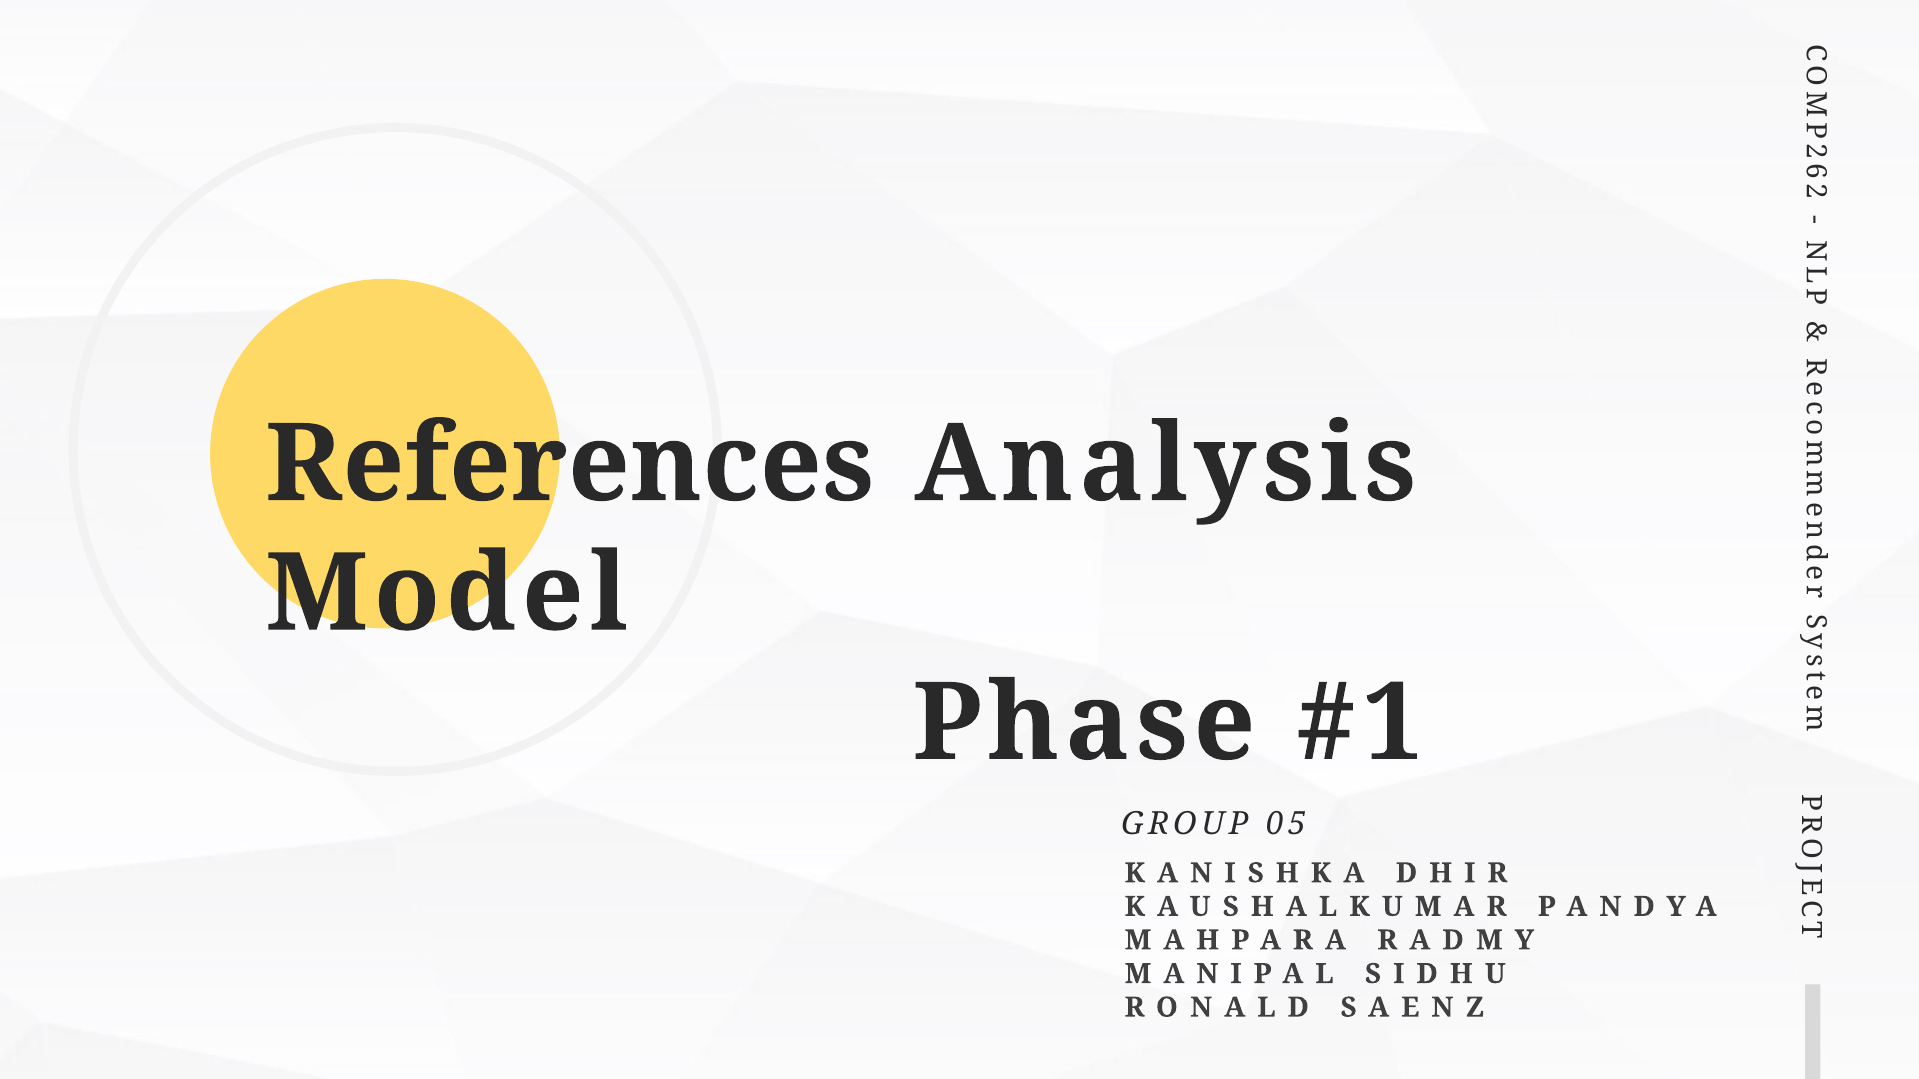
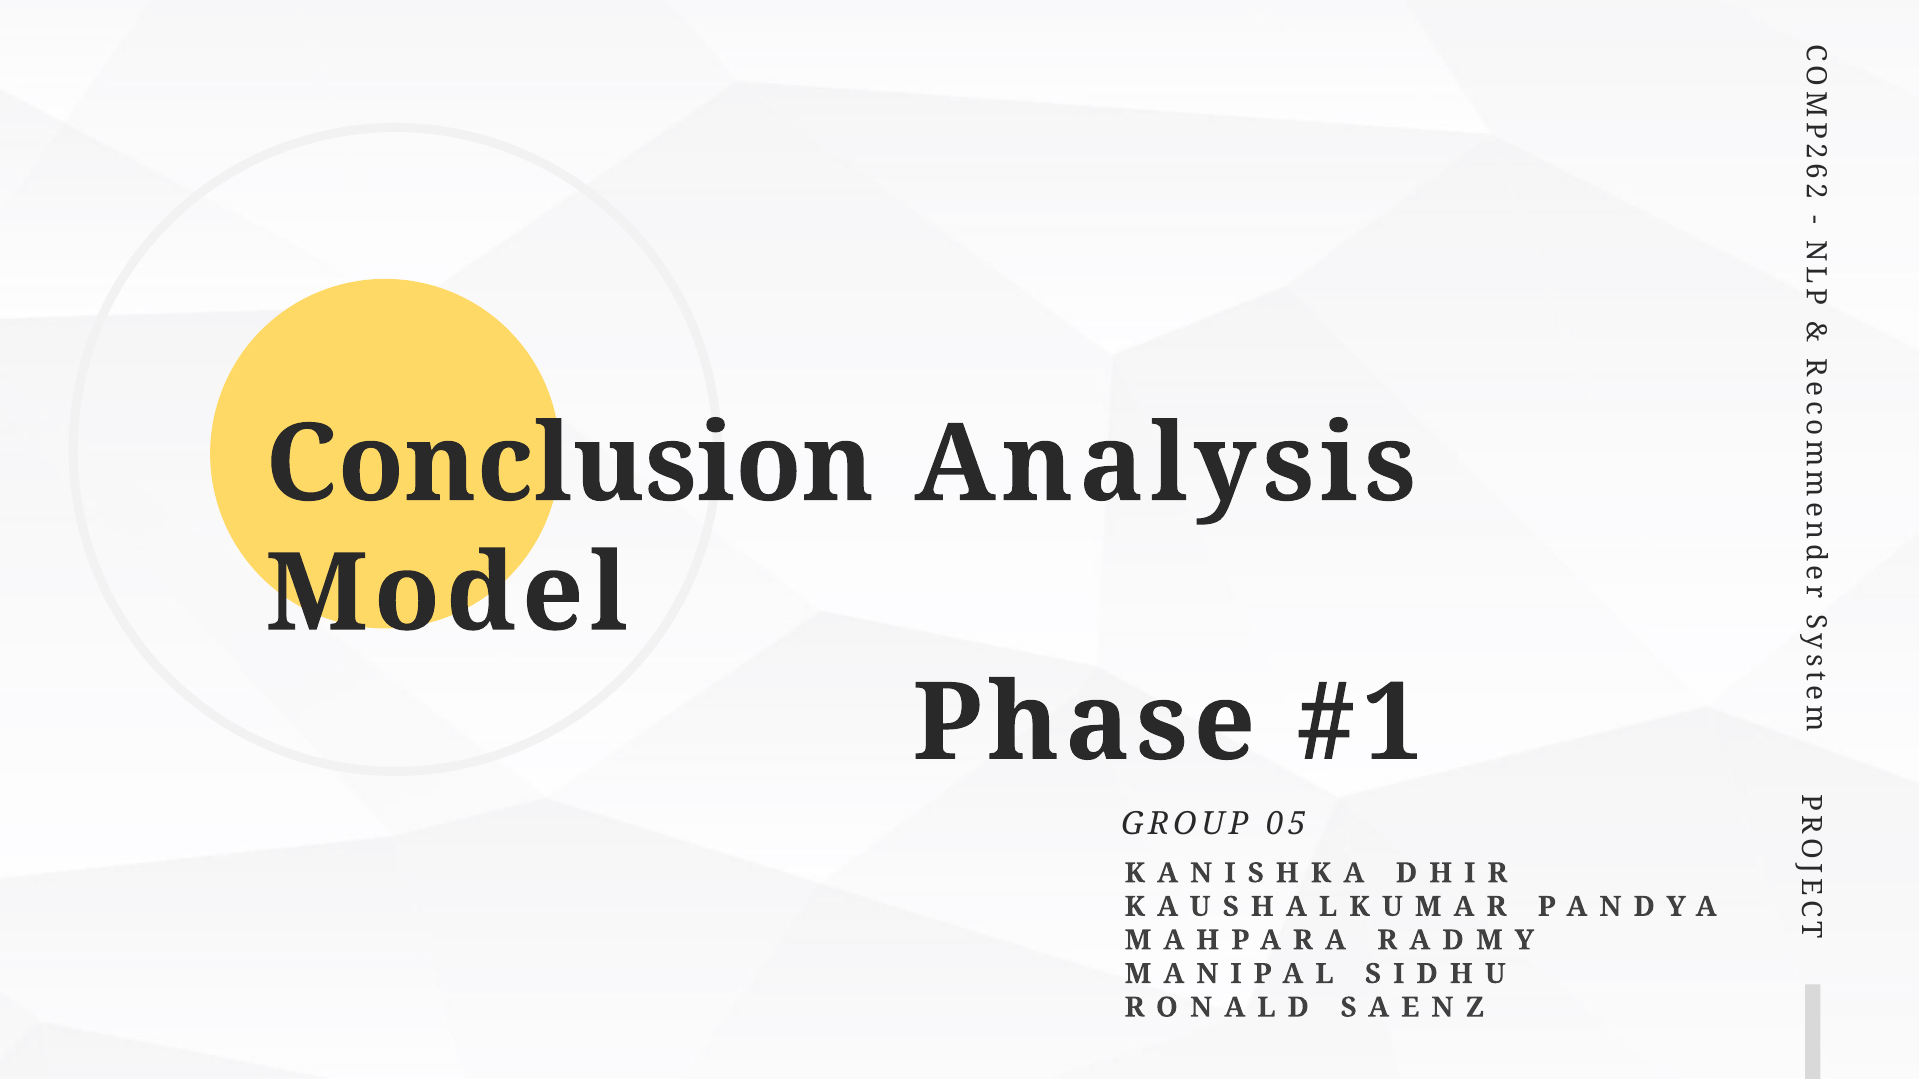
References: References -> Conclusion (570, 465)
